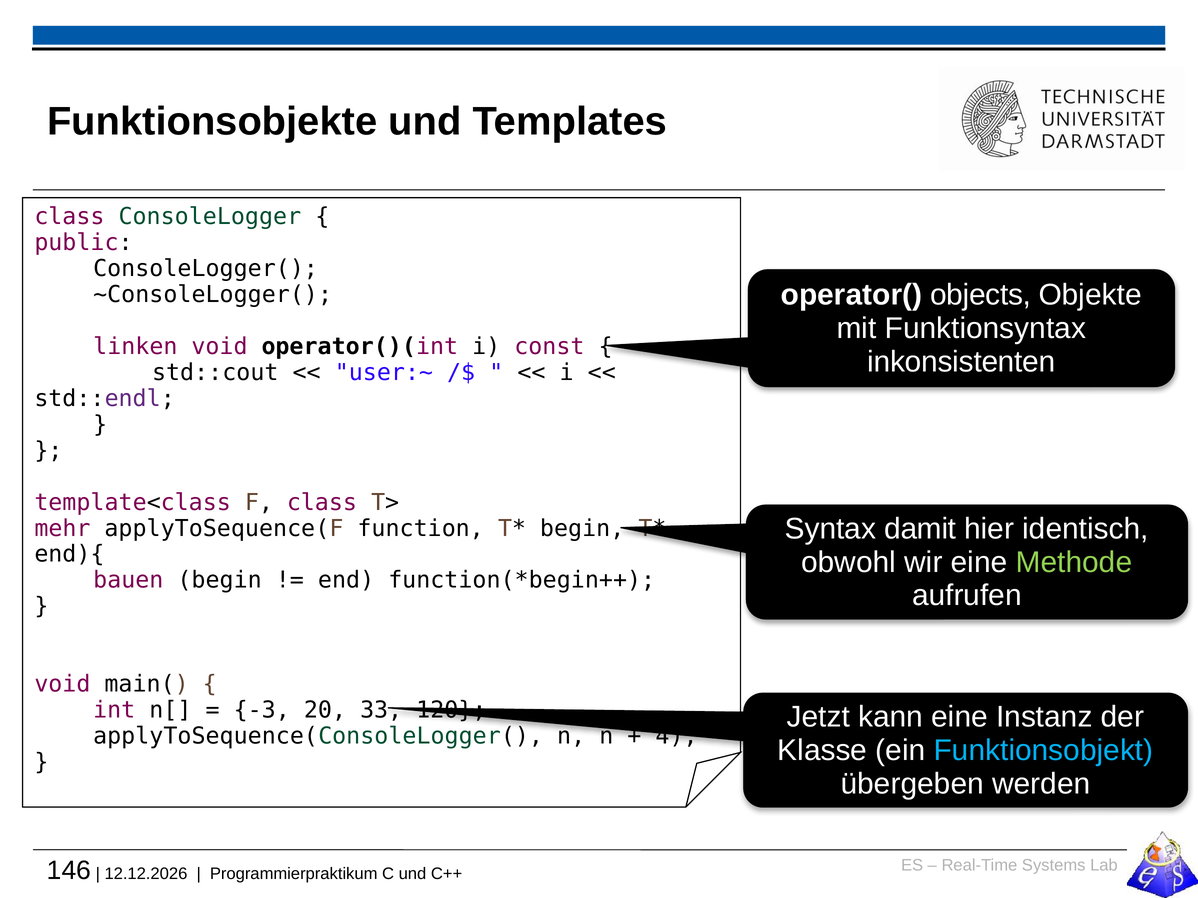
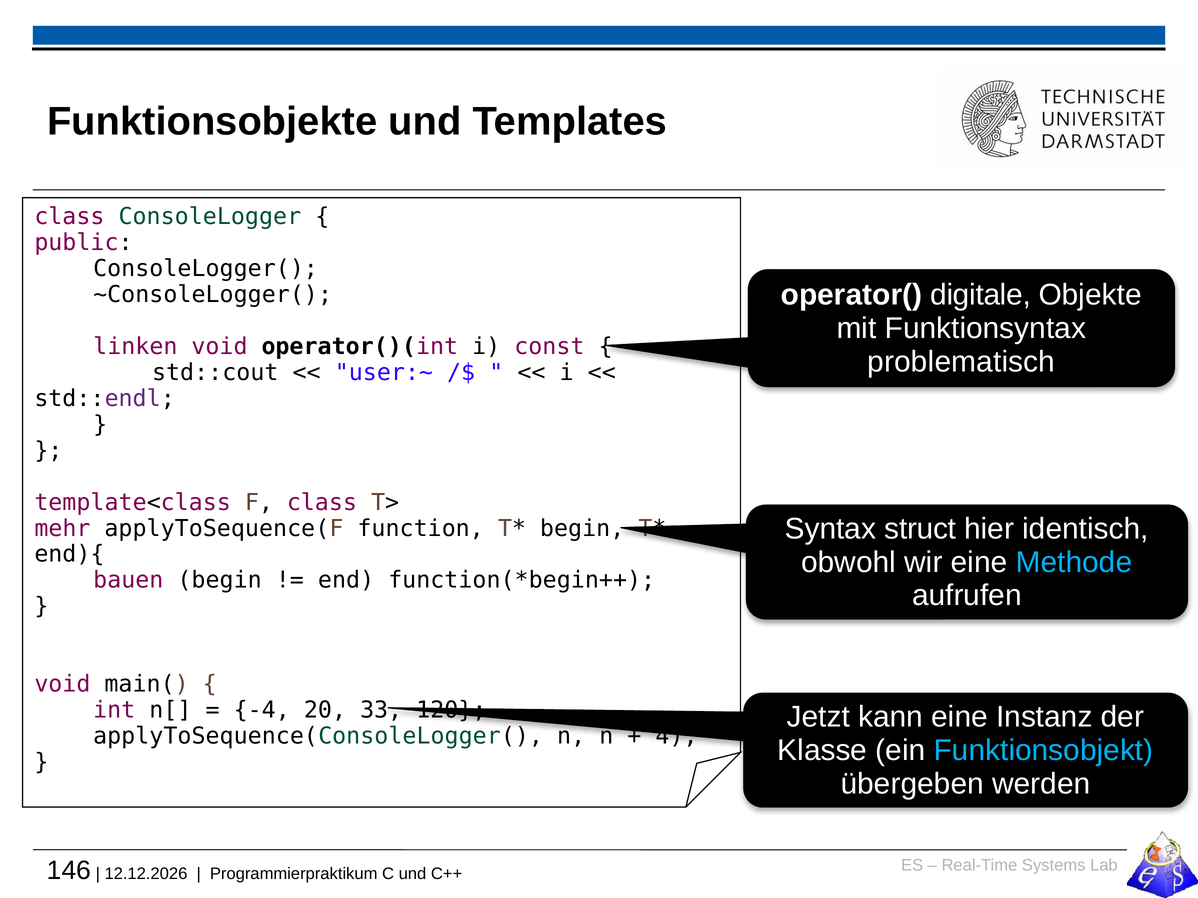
objects: objects -> digitale (981, 295)
inkonsistenten: inkonsistenten -> problematisch (961, 362)
damit: damit -> struct (920, 529)
Methode colour: light green -> light blue (1074, 562)
-3: -3 -> -4 (262, 711)
